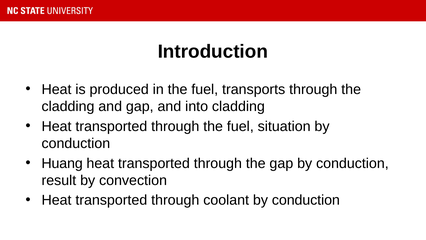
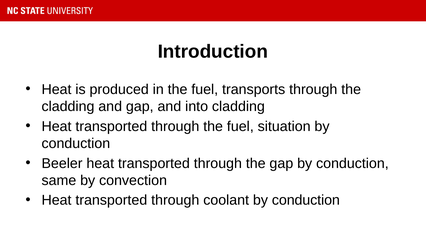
Huang: Huang -> Beeler (62, 163)
result: result -> same (59, 180)
